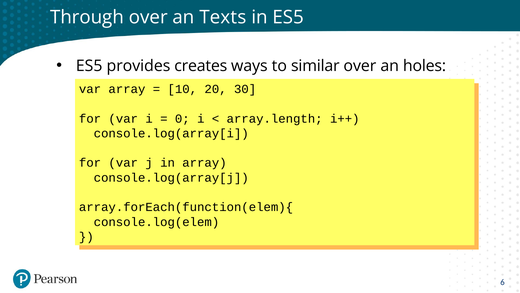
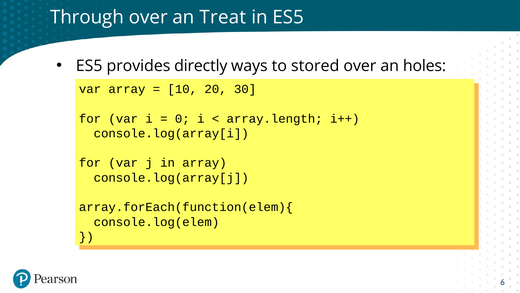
Texts: Texts -> Treat (223, 17)
creates: creates -> directly (201, 66)
similar: similar -> stored (315, 66)
